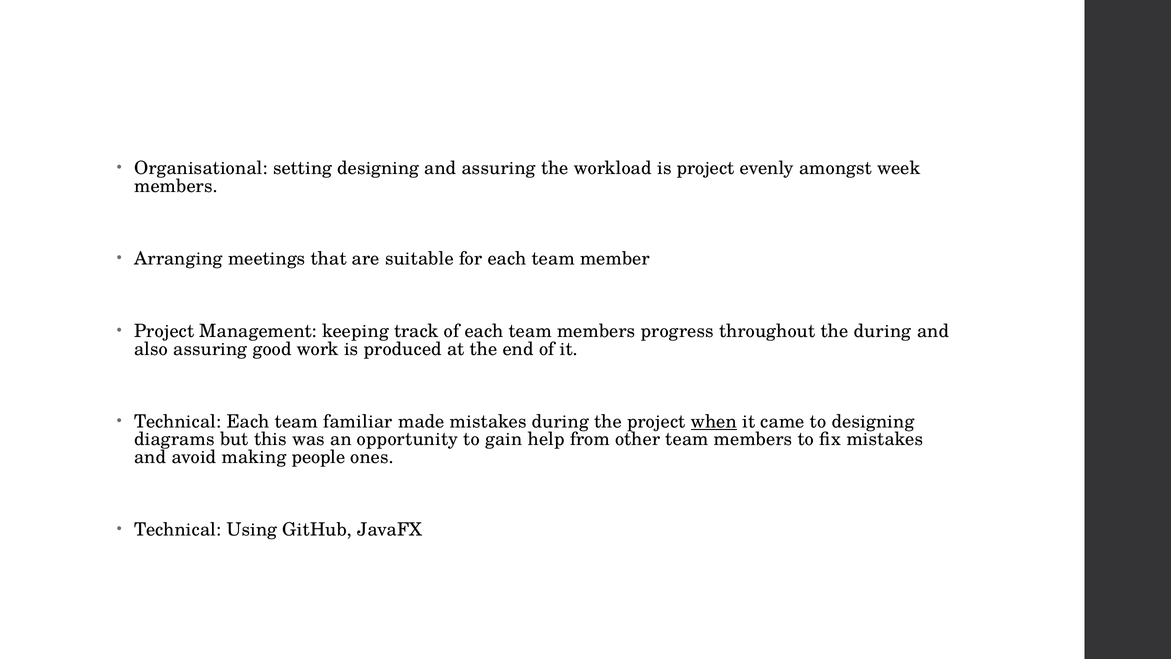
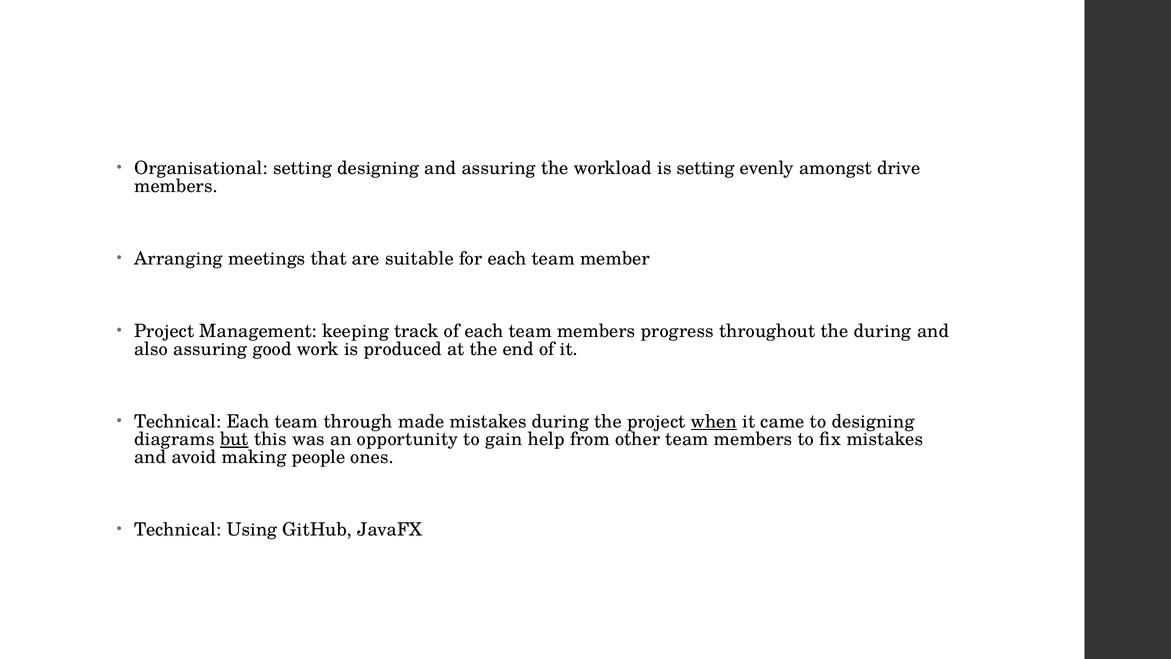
is project: project -> setting (706, 168)
week: week -> drive (899, 168)
familiar: familiar -> through (358, 421)
but underline: none -> present (234, 439)
